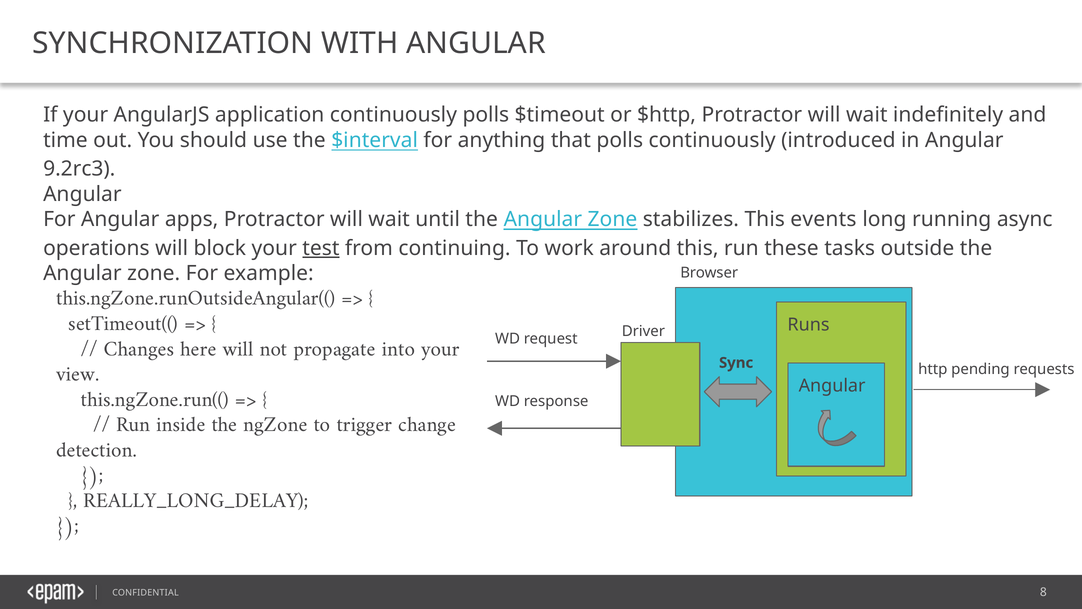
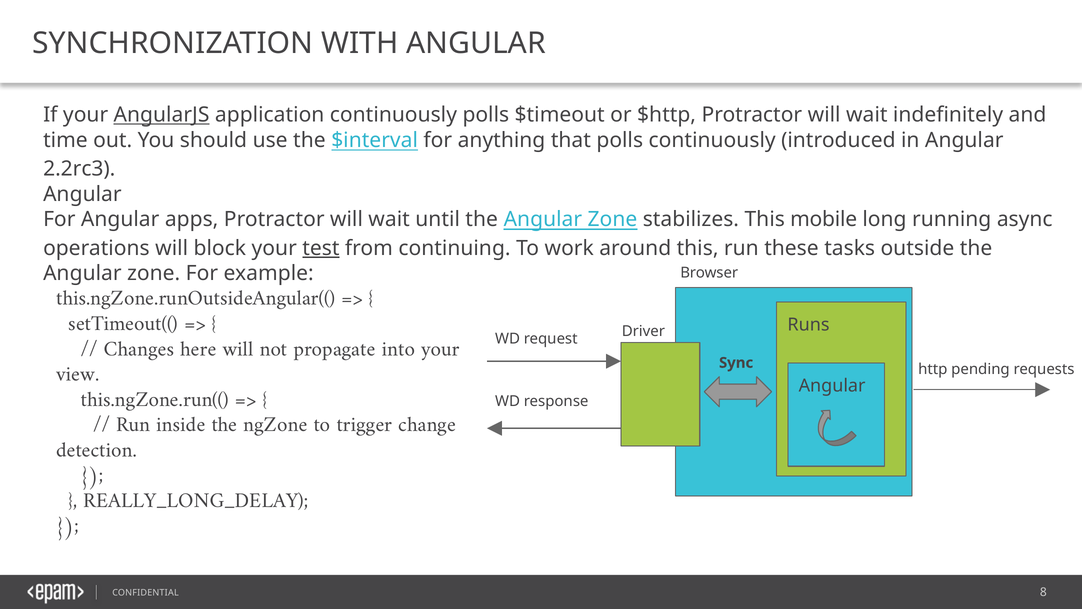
AngularJS underline: none -> present (162, 115)
9.2rc3: 9.2rc3 -> 2.2rc3 (79, 169)
events: events -> mobile (824, 219)
